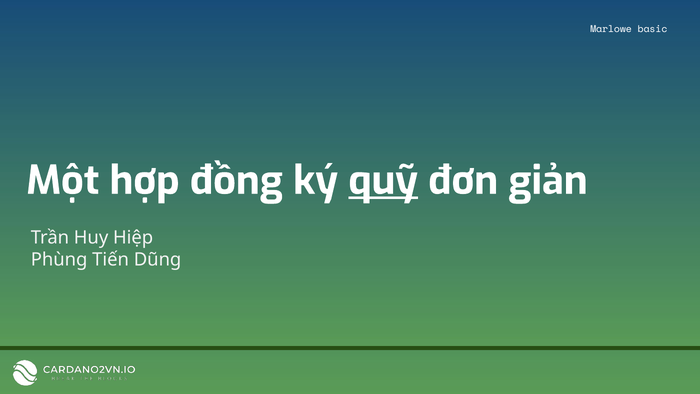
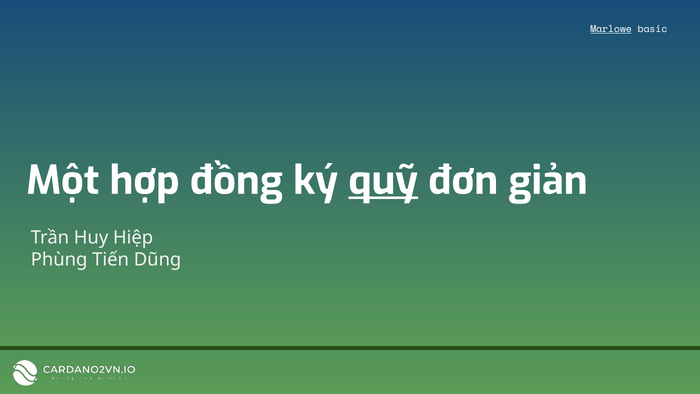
Marlowe underline: none -> present (611, 29)
